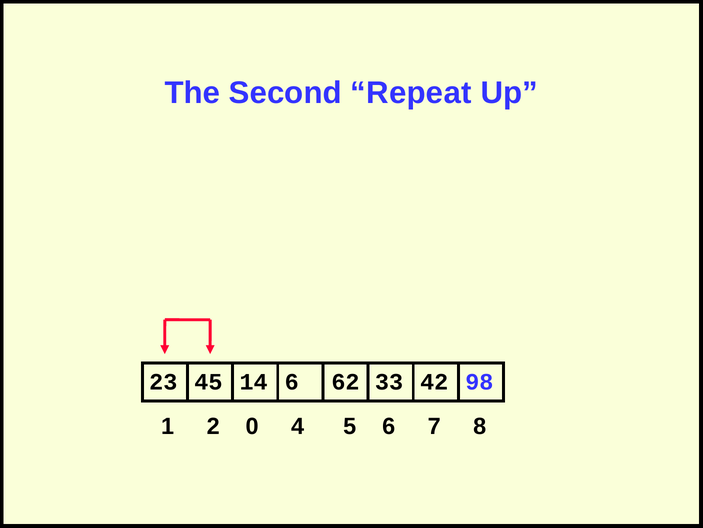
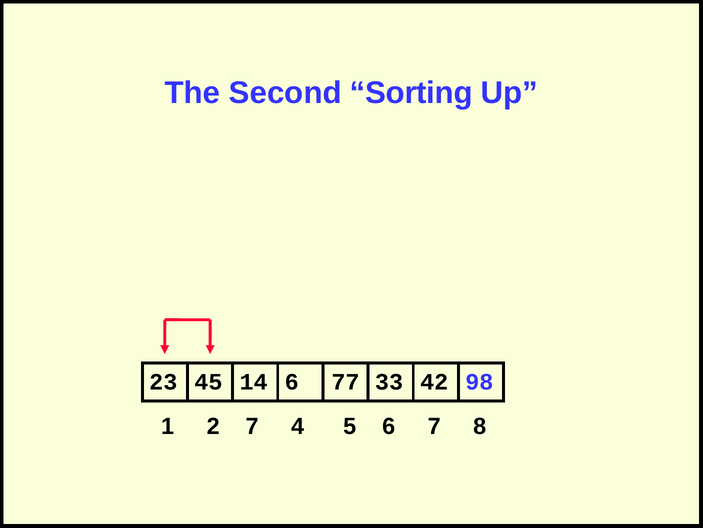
Repeat: Repeat -> Sorting (411, 93)
62: 62 -> 77 (345, 382)
2 0: 0 -> 7 (252, 426)
